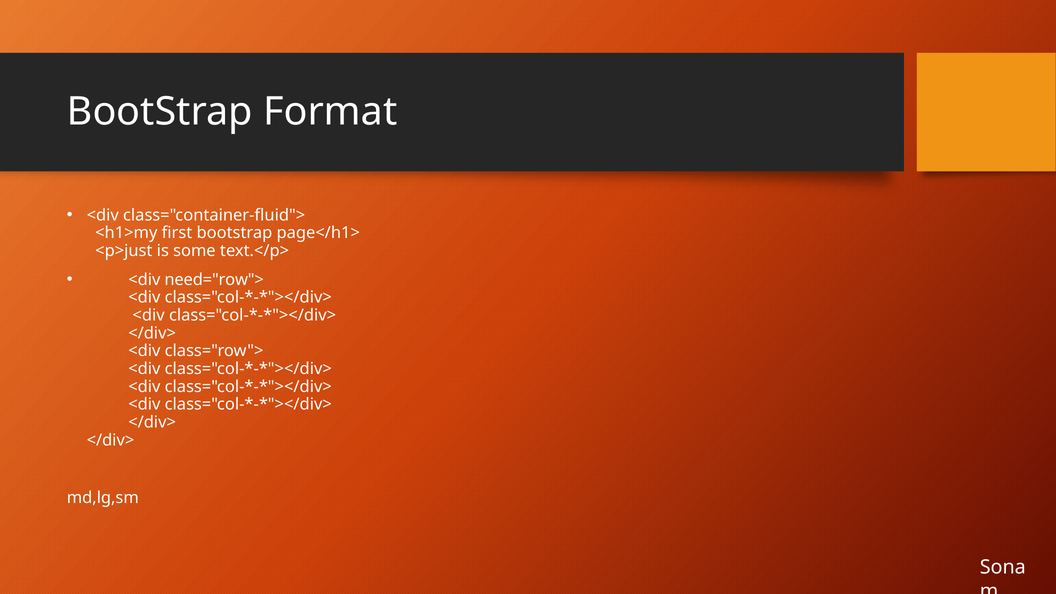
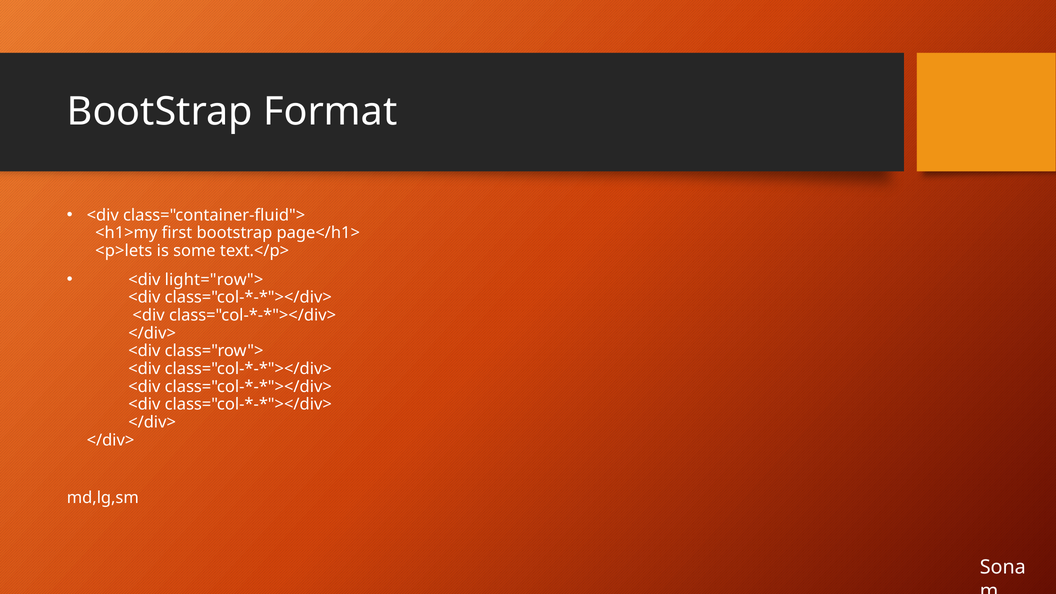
<p>just: <p>just -> <p>lets (124, 251)
need="row">: need="row"> -> light="row"> (214, 280)
